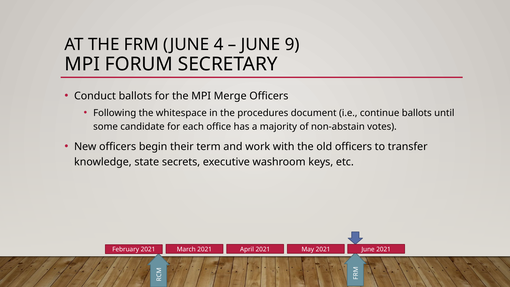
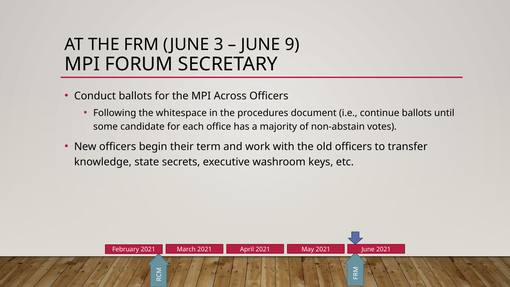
4: 4 -> 3 (219, 45)
Merge: Merge -> Across (230, 96)
